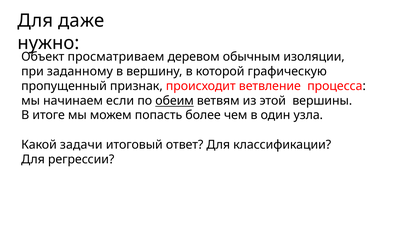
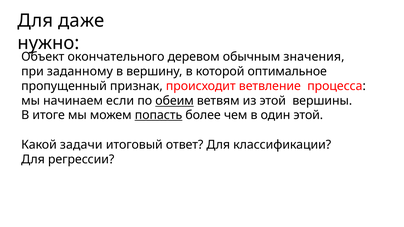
просматриваем: просматриваем -> окончательного (116, 57)
изоляции: изоляции -> значения (314, 57)
графическую: графическую -> оптимальное (287, 72)
попасть underline: none -> present (159, 115)
один узла: узла -> этой (308, 115)
